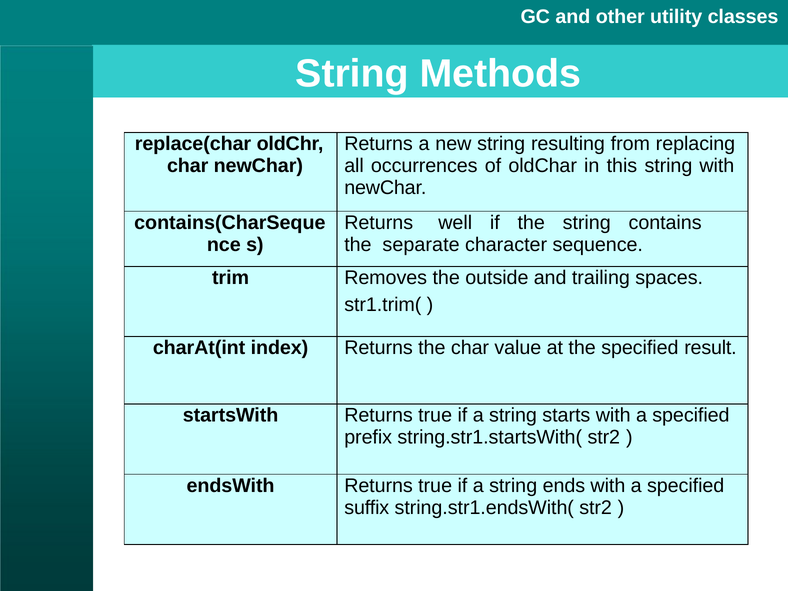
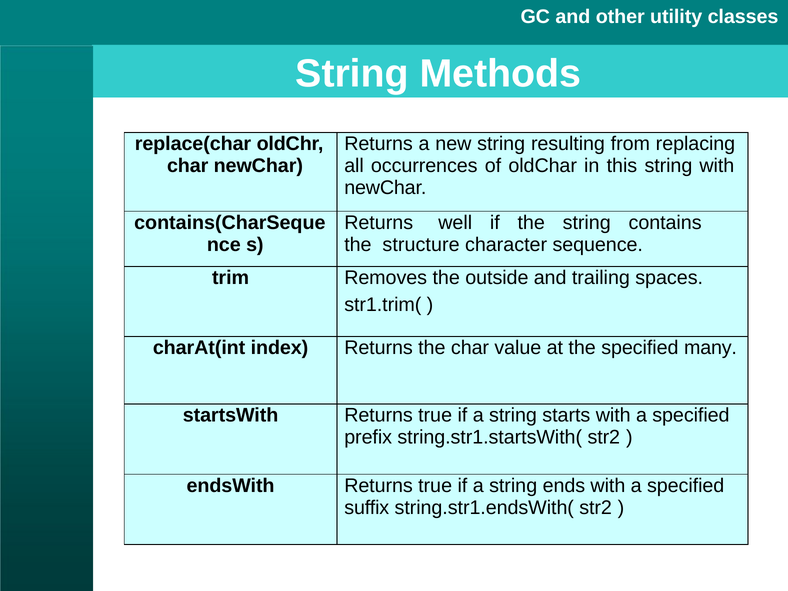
separate: separate -> structure (421, 245)
result: result -> many (710, 348)
